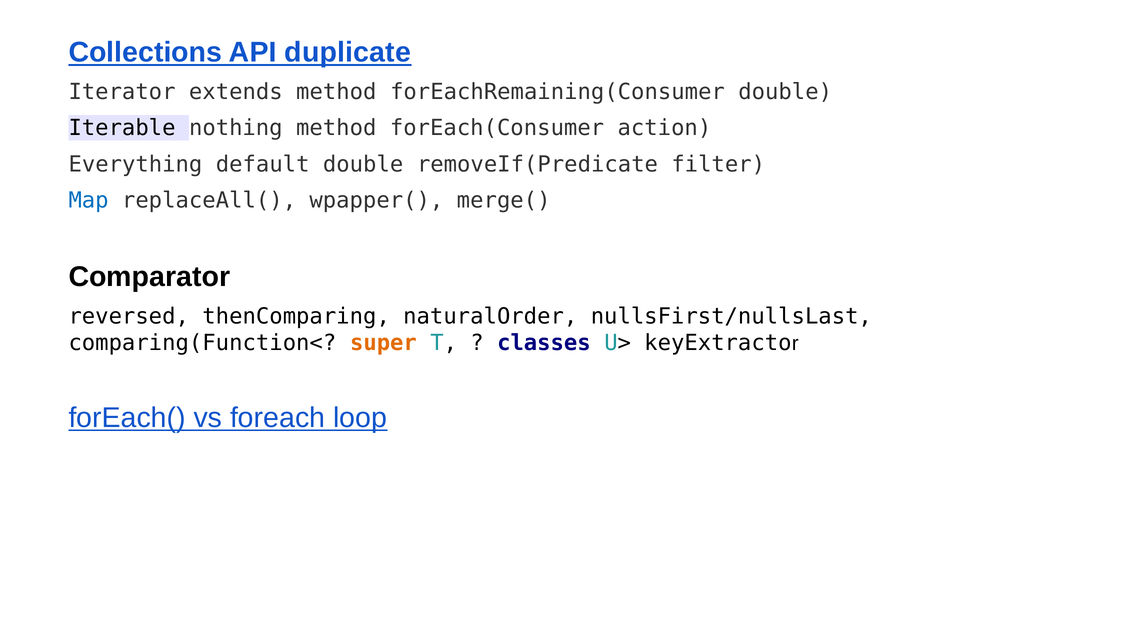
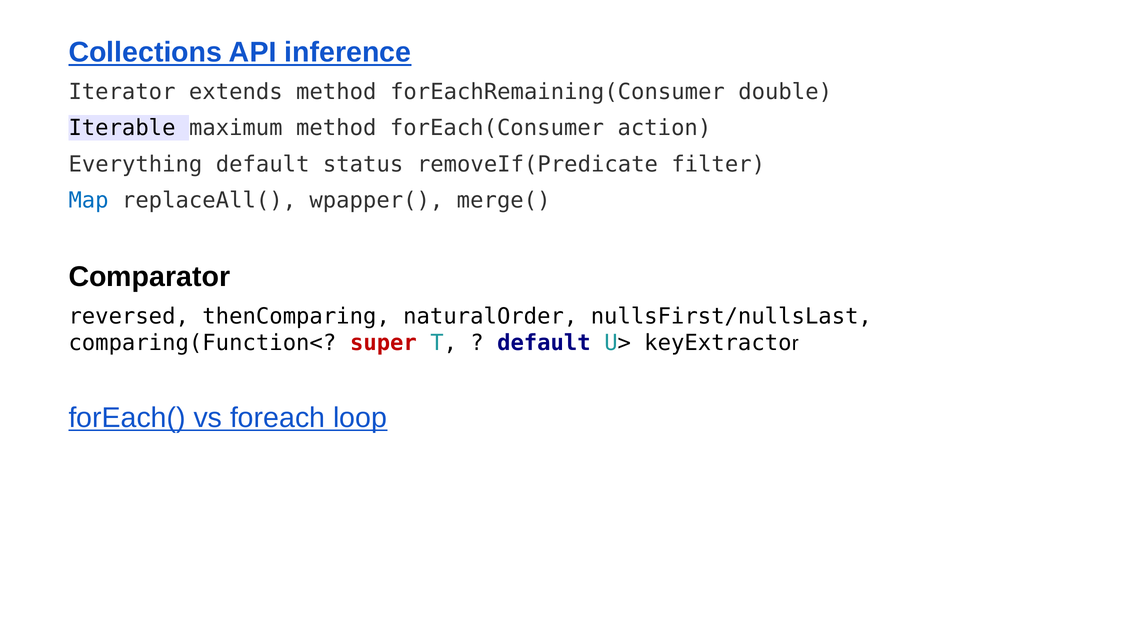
duplicate: duplicate -> inference (348, 52)
nothing: nothing -> maximum (236, 128)
default double: double -> status (363, 164)
super colour: orange -> red (383, 343)
classes: classes -> default (544, 343)
